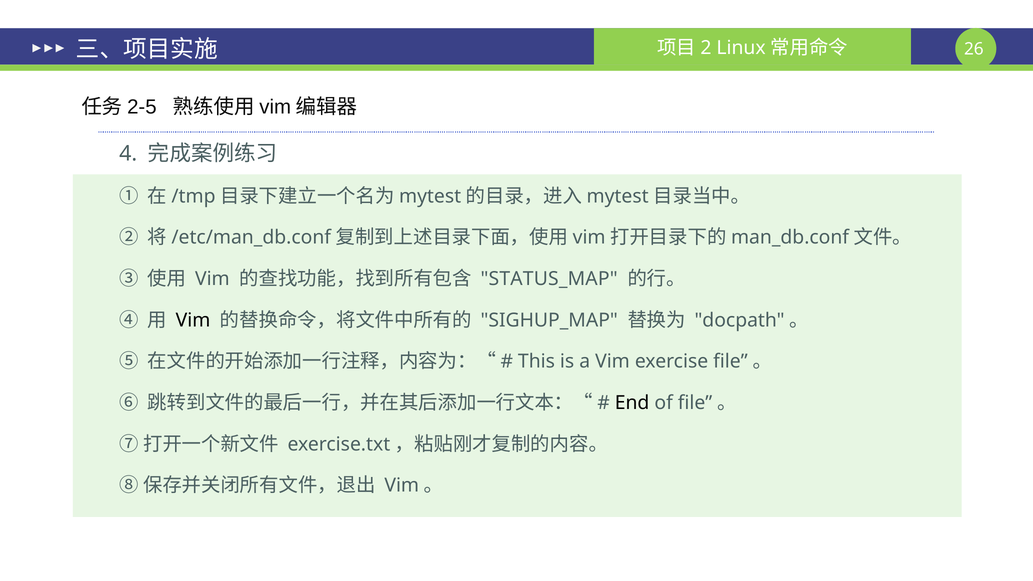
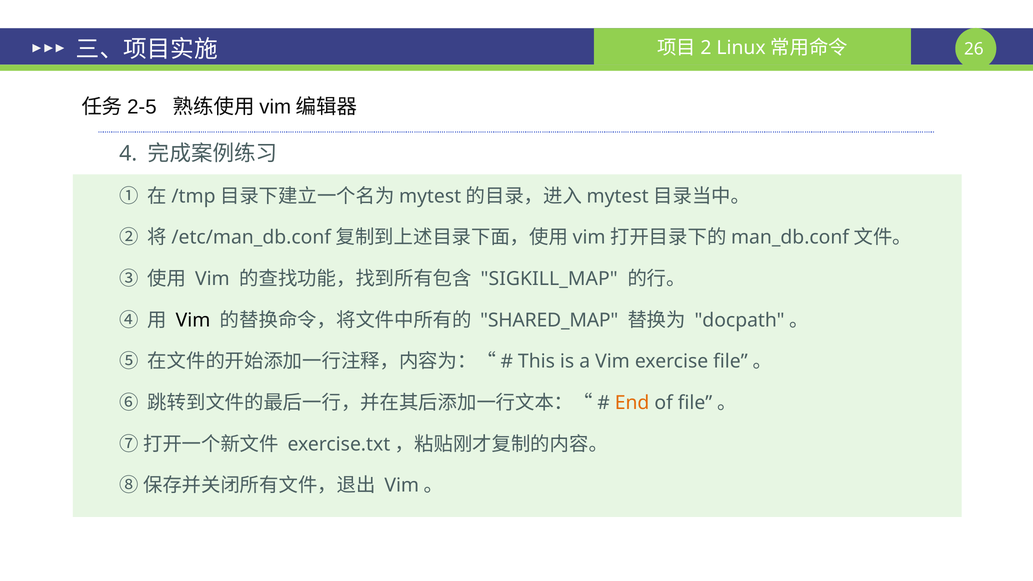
STATUS_MAP: STATUS_MAP -> SIGKILL_MAP (549, 279)
SIGHUP_MAP: SIGHUP_MAP -> SHARED_MAP (549, 320)
End colour: black -> orange (632, 403)
